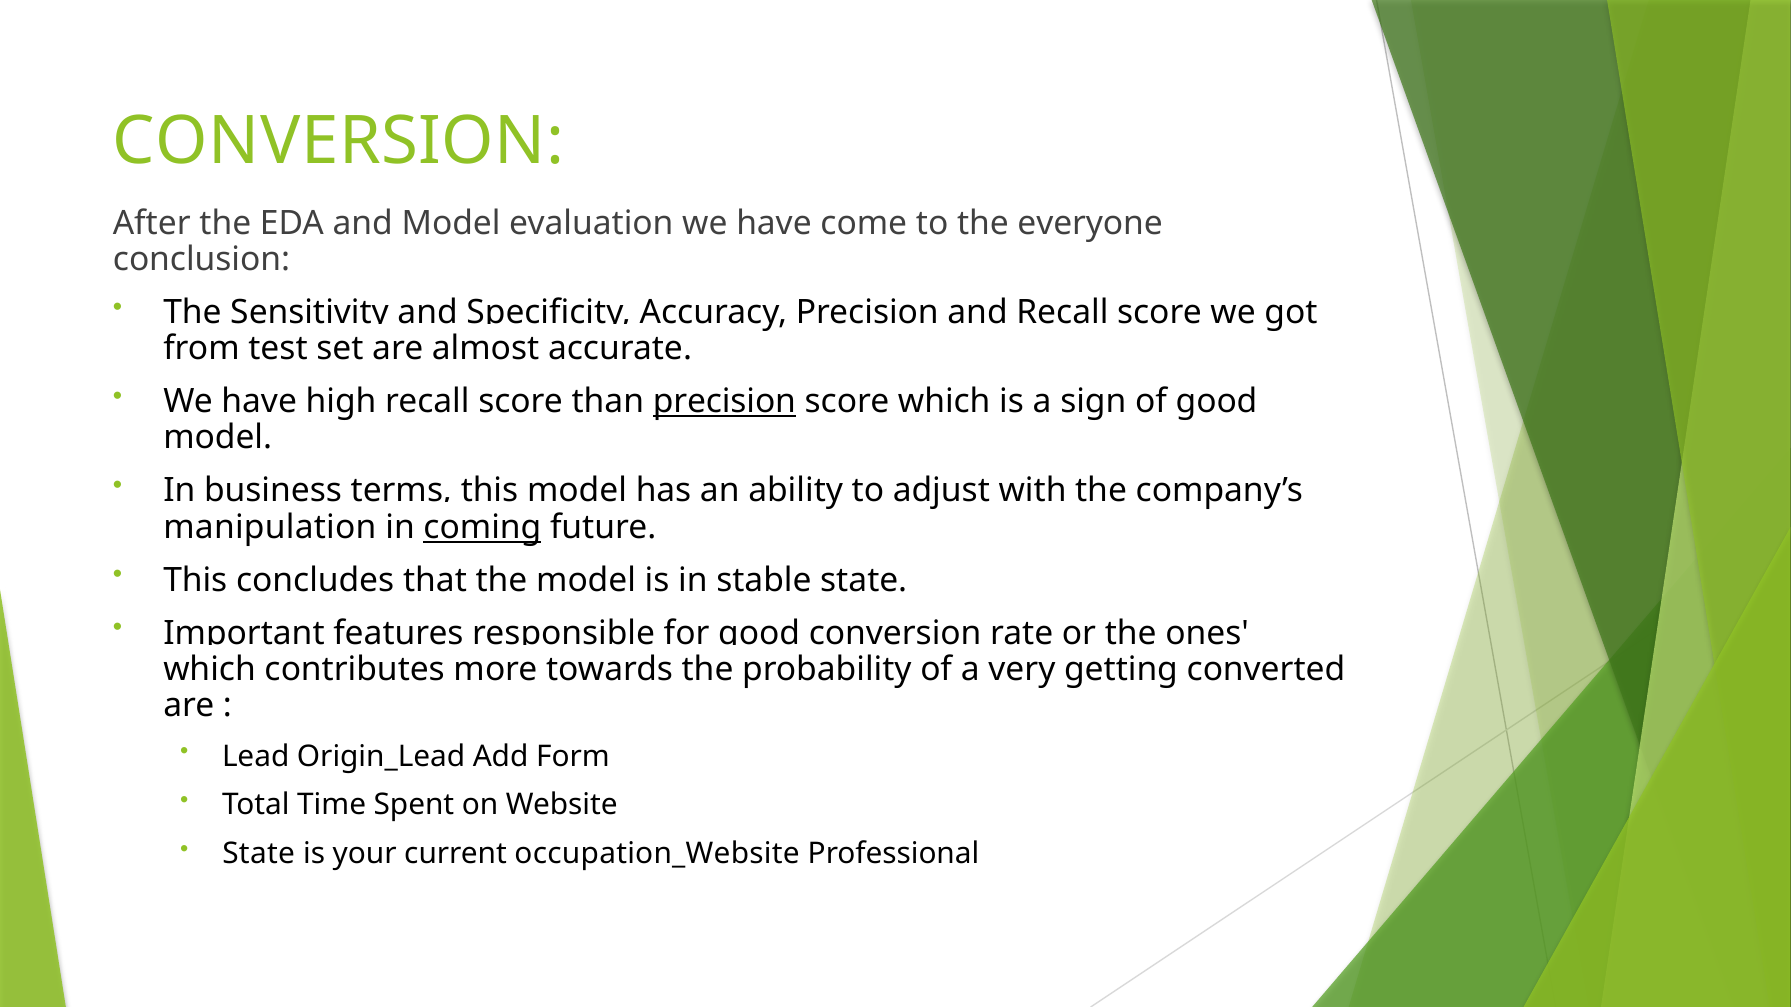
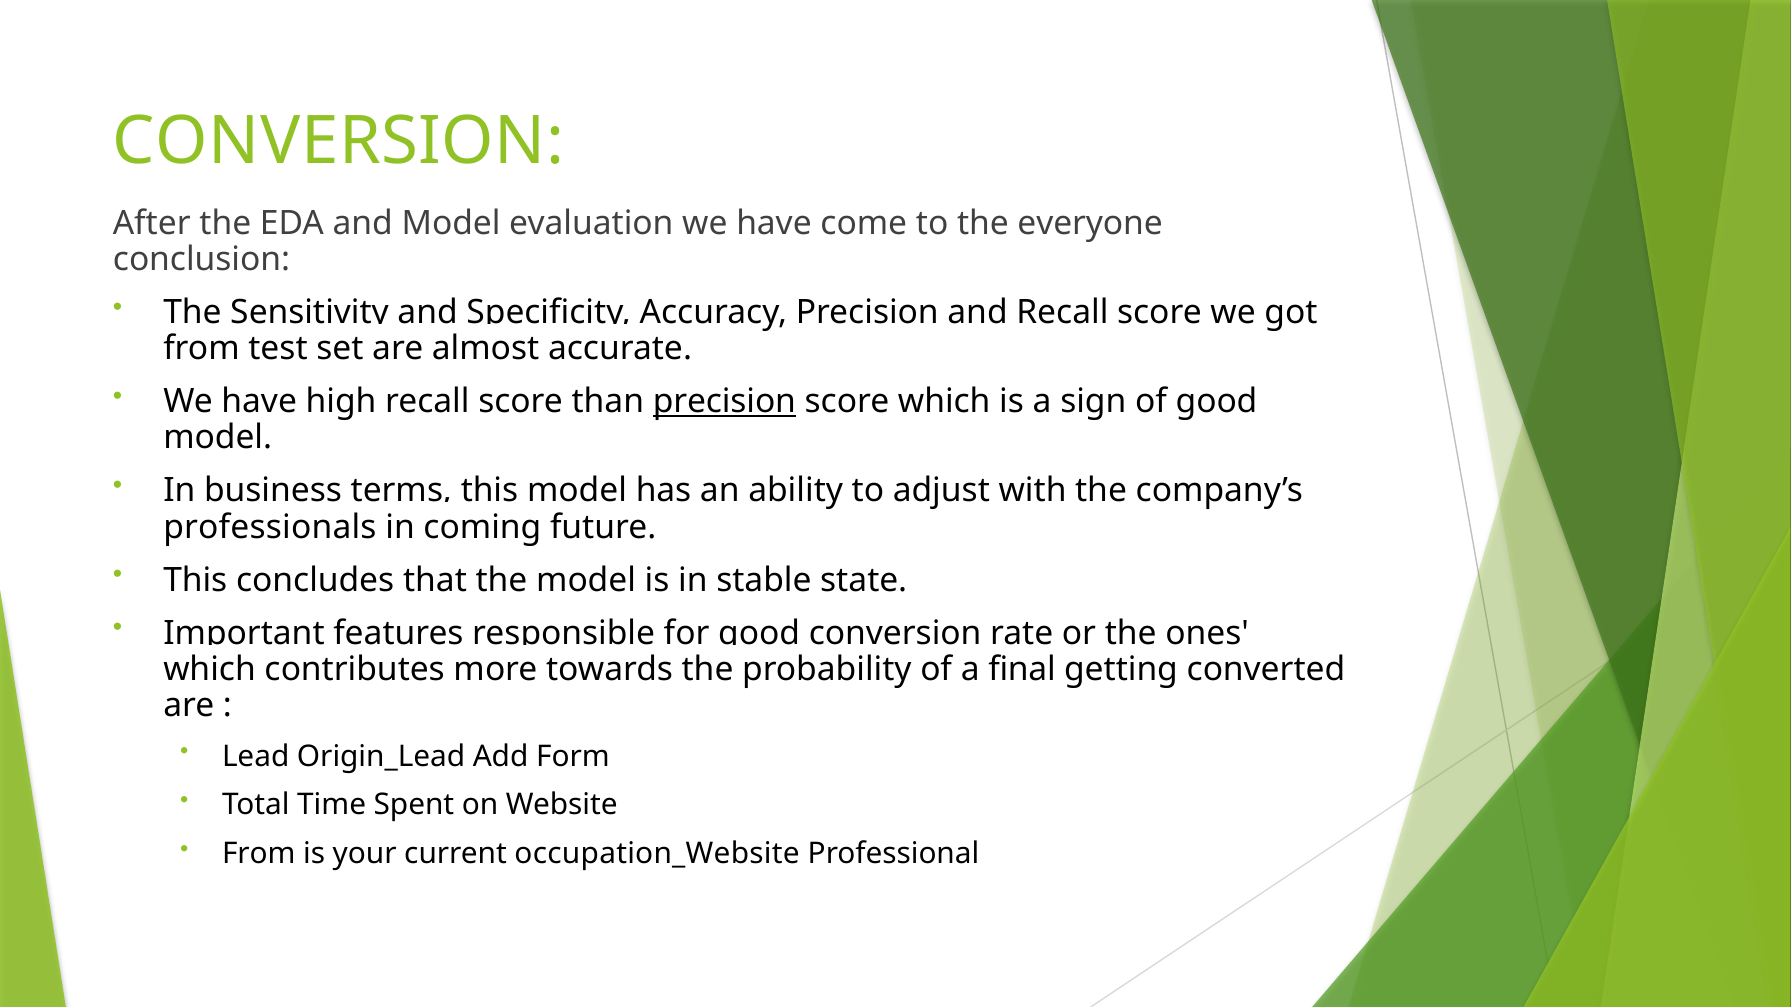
manipulation: manipulation -> professionals (270, 527)
coming underline: present -> none (482, 527)
very: very -> final (1022, 670)
State: State -> From (259, 854)
